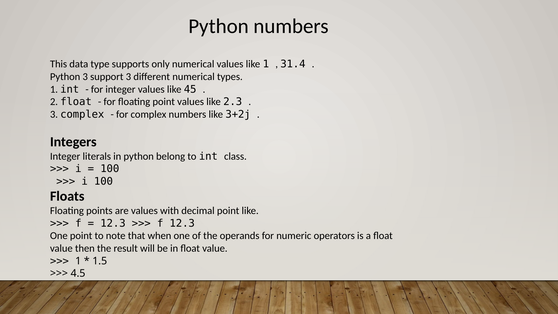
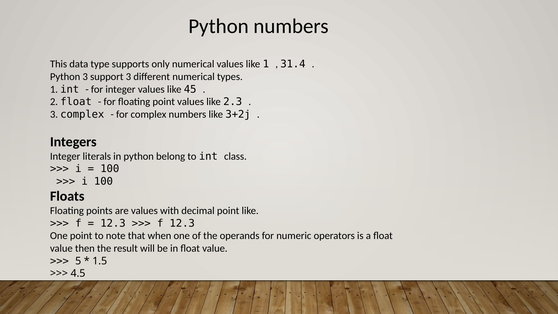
1: 1 -> 5 (78, 261)
